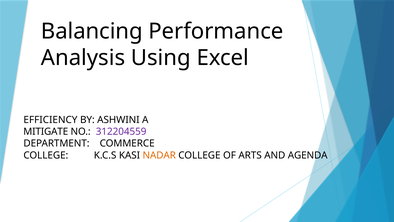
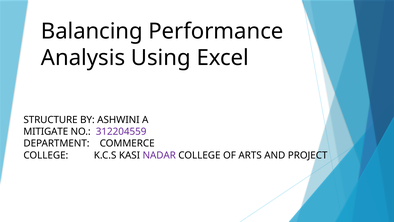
EFFICIENCY: EFFICIENCY -> STRUCTURE (51, 120)
NADAR colour: orange -> purple (159, 155)
AGENDA: AGENDA -> PROJECT (308, 155)
